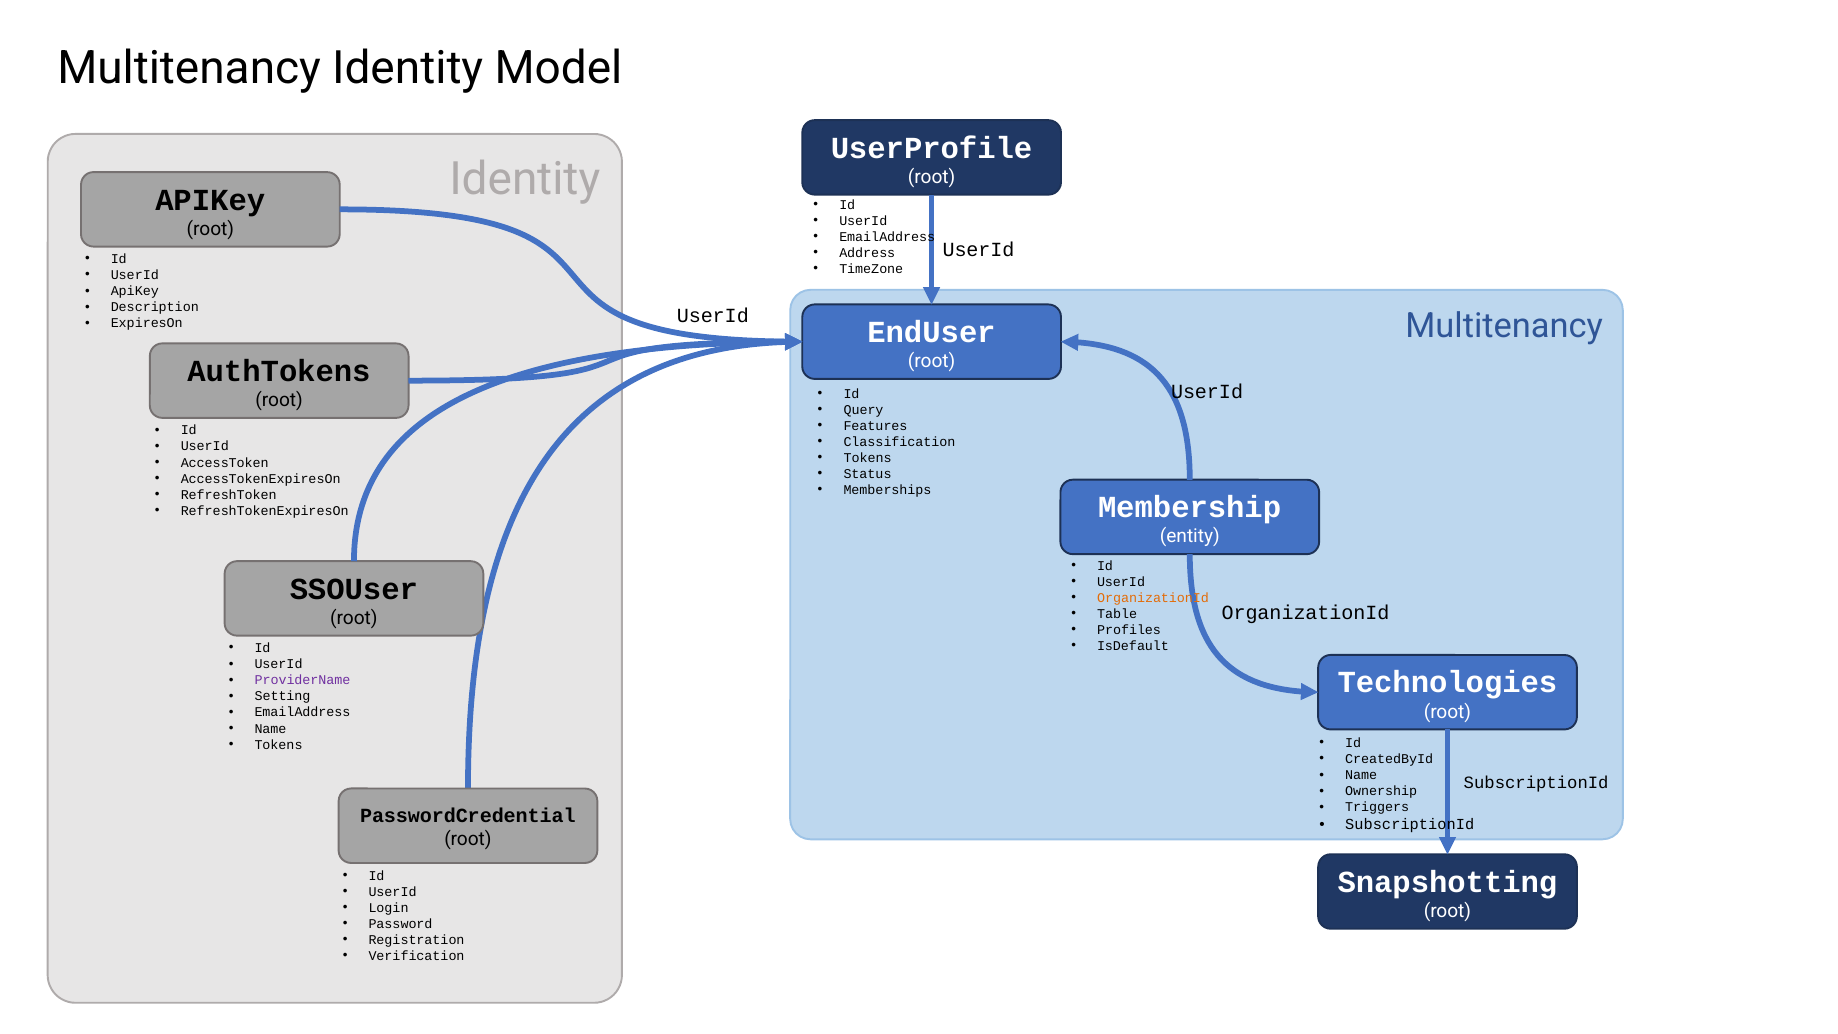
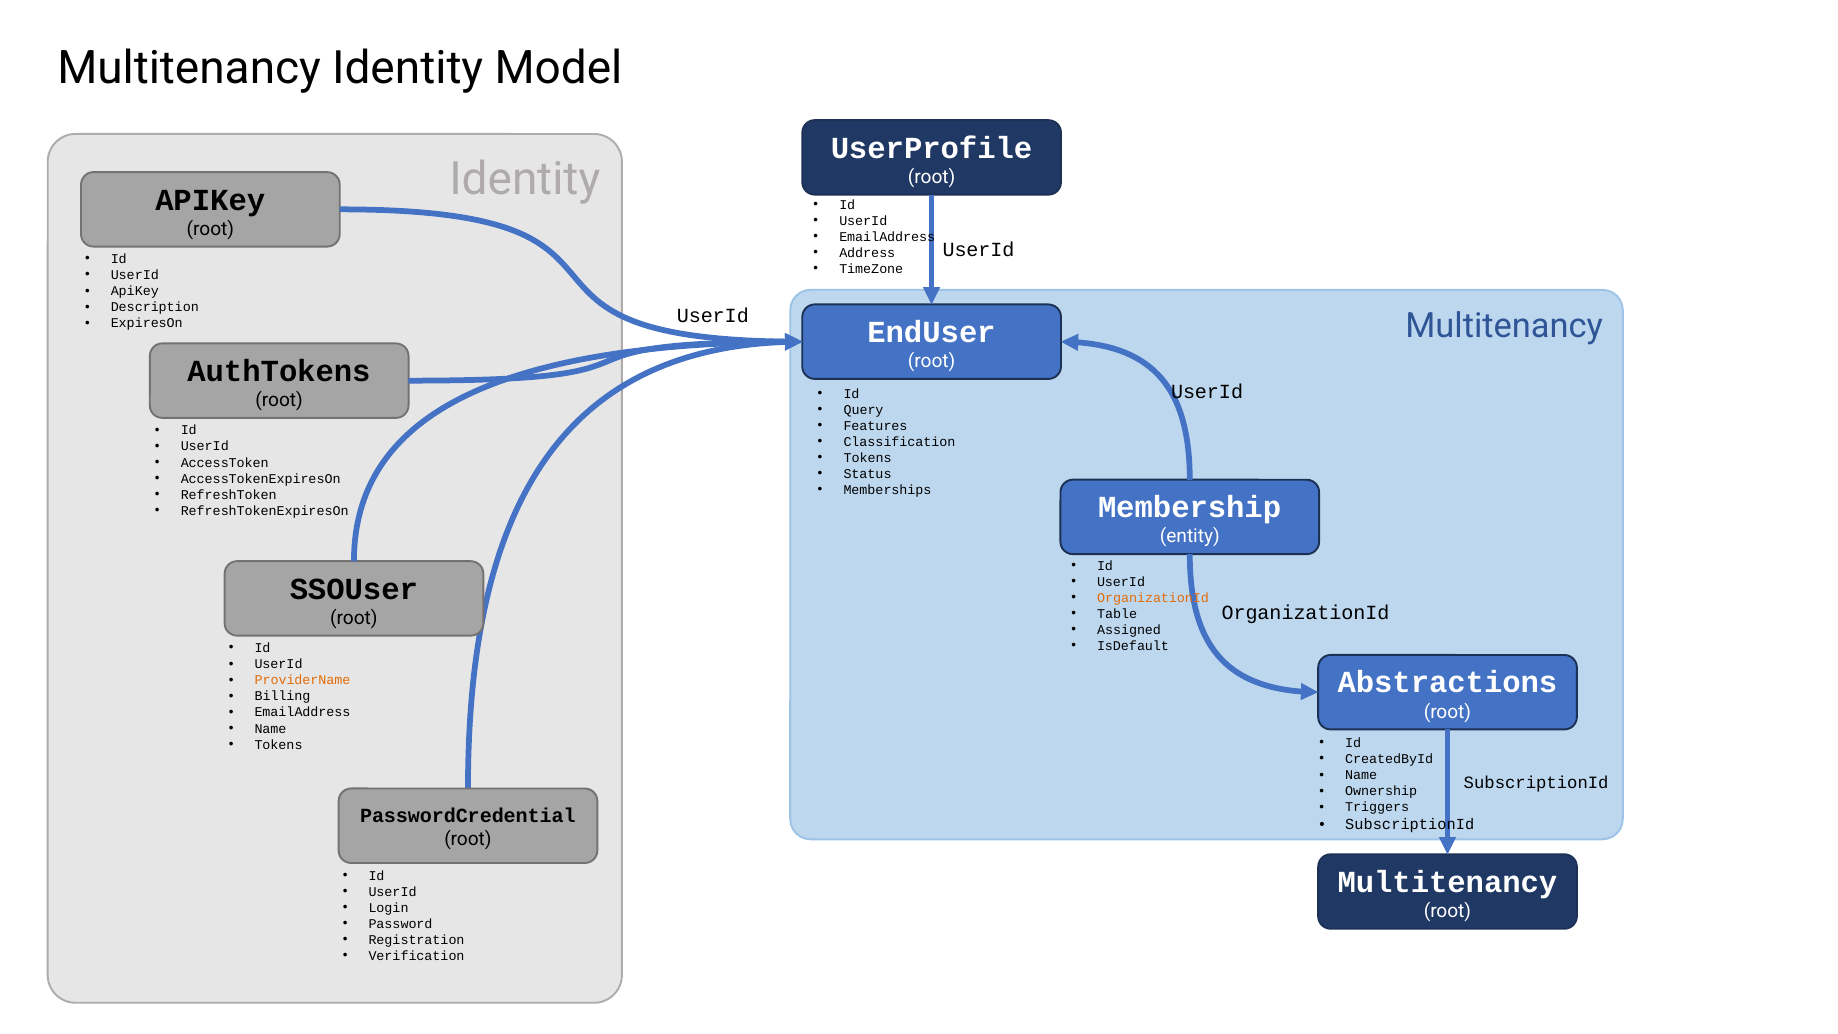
Profiles: Profiles -> Assigned (1129, 630)
Technologies: Technologies -> Abstractions (1447, 683)
ProviderName colour: purple -> orange (303, 680)
Setting: Setting -> Billing (283, 696)
Snapshotting: Snapshotting -> Multitenancy (1447, 882)
